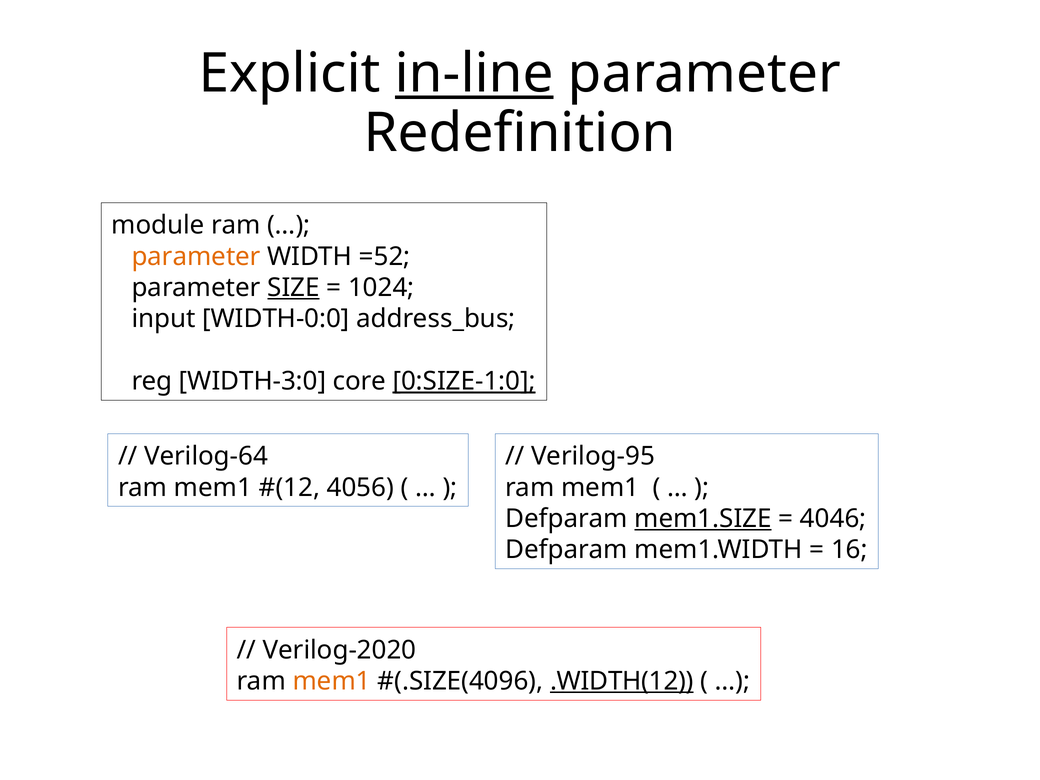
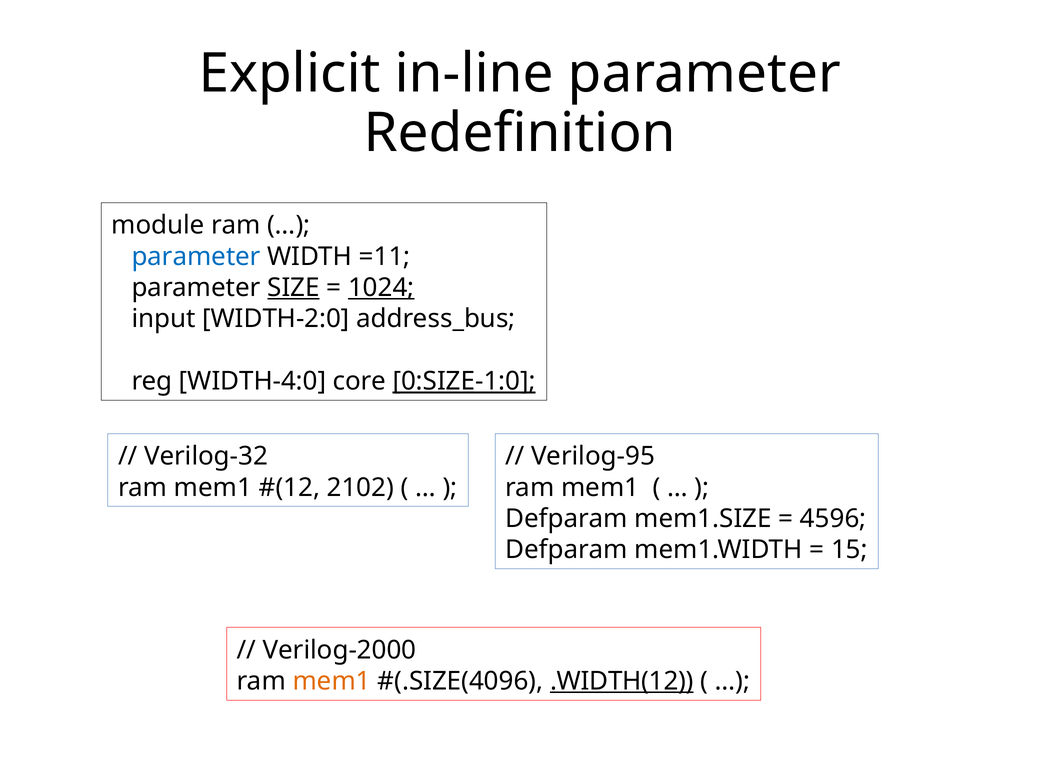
in-line underline: present -> none (474, 74)
parameter colour: orange -> blue (196, 256)
=52: =52 -> =11 (385, 256)
1024 underline: none -> present (381, 288)
WIDTH-0:0: WIDTH-0:0 -> WIDTH-2:0 (276, 319)
WIDTH-3:0: WIDTH-3:0 -> WIDTH-4:0 (253, 381)
Verilog-64: Verilog-64 -> Verilog-32 (206, 456)
4056: 4056 -> 2102 (360, 488)
mem1.SIZE underline: present -> none (703, 519)
4046: 4046 -> 4596 (833, 519)
16: 16 -> 15 (849, 550)
Verilog-2020: Verilog-2020 -> Verilog-2000 (340, 650)
